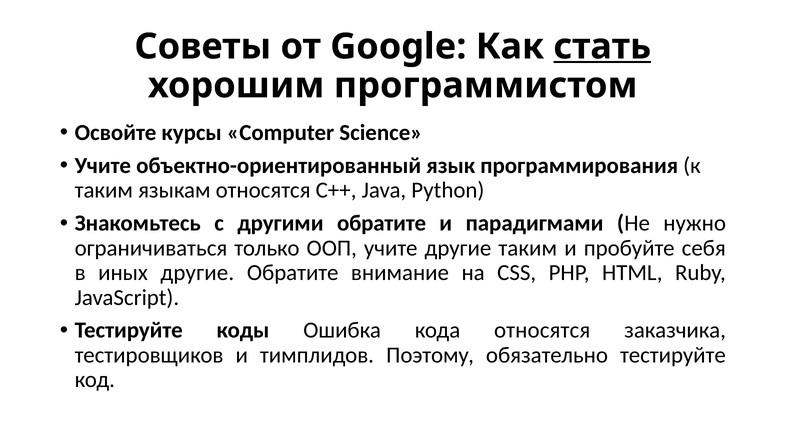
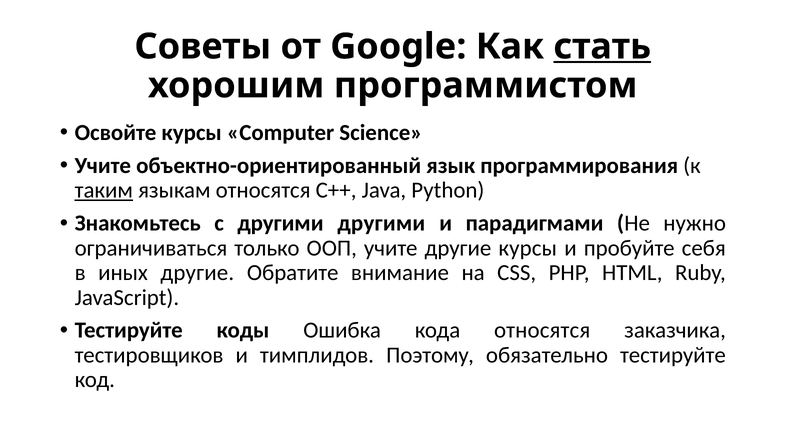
таким underline: none -> present (104, 190)
другими обратите: обратите -> другими (381, 223)
другие таким: таким -> курсы (528, 248)
